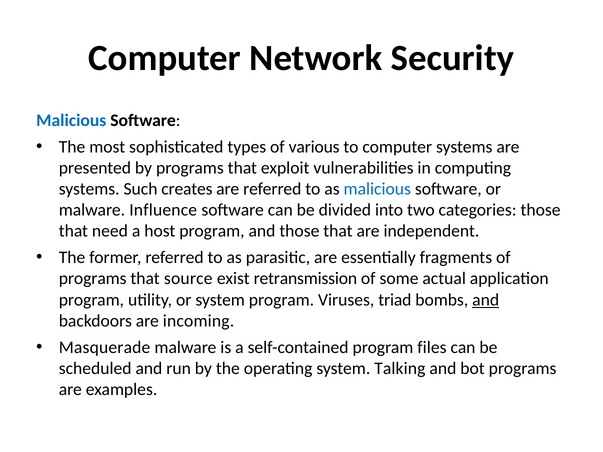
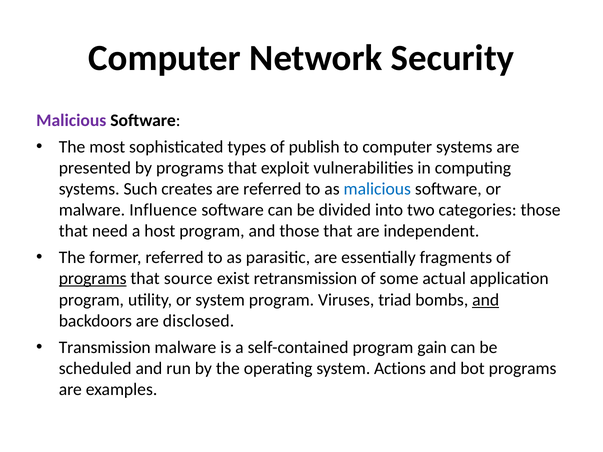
Malicious colour: blue -> purple (71, 120)
various: various -> publish (314, 147)
programs underline: none -> present (93, 279)
incoming: incoming -> disclosed (199, 321)
Masquerade: Masquerade -> Transmission (105, 347)
files: files -> gain (432, 347)
Talking: Talking -> Actions (400, 369)
